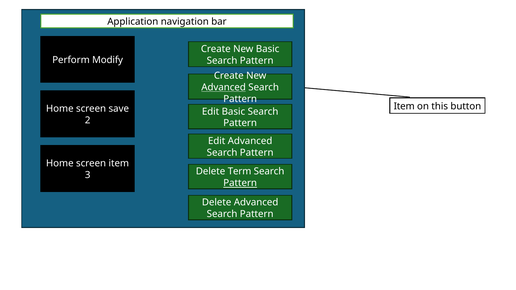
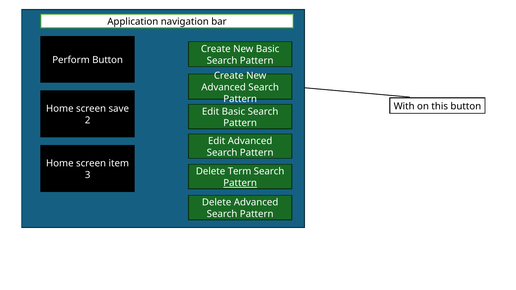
Perform Modify: Modify -> Button (108, 60)
Advanced underline: present -> none (224, 87)
Item: Item -> With (404, 106)
